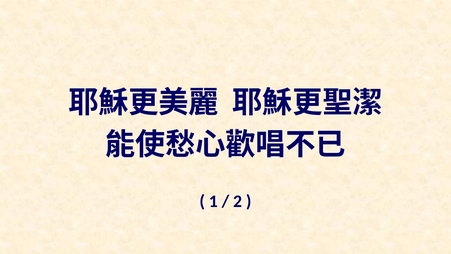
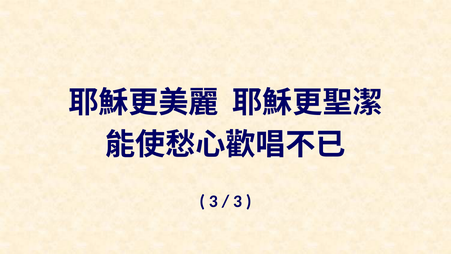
1: 1 -> 3 (213, 201)
2: 2 -> 3 (238, 201)
